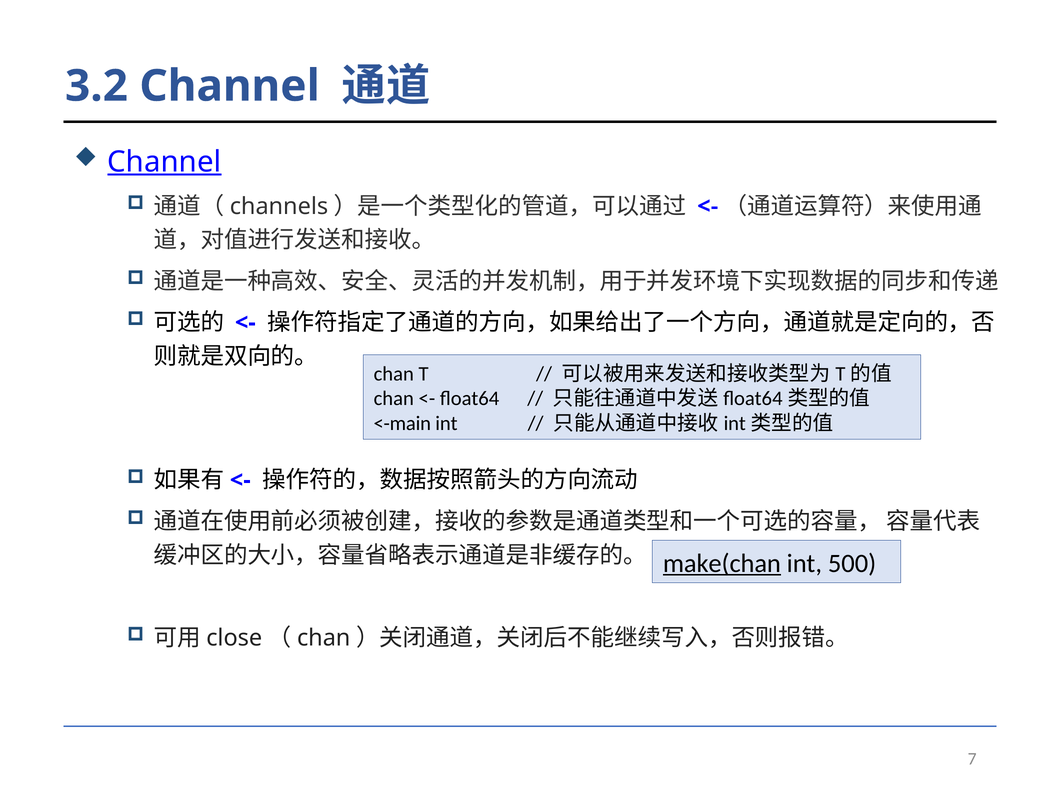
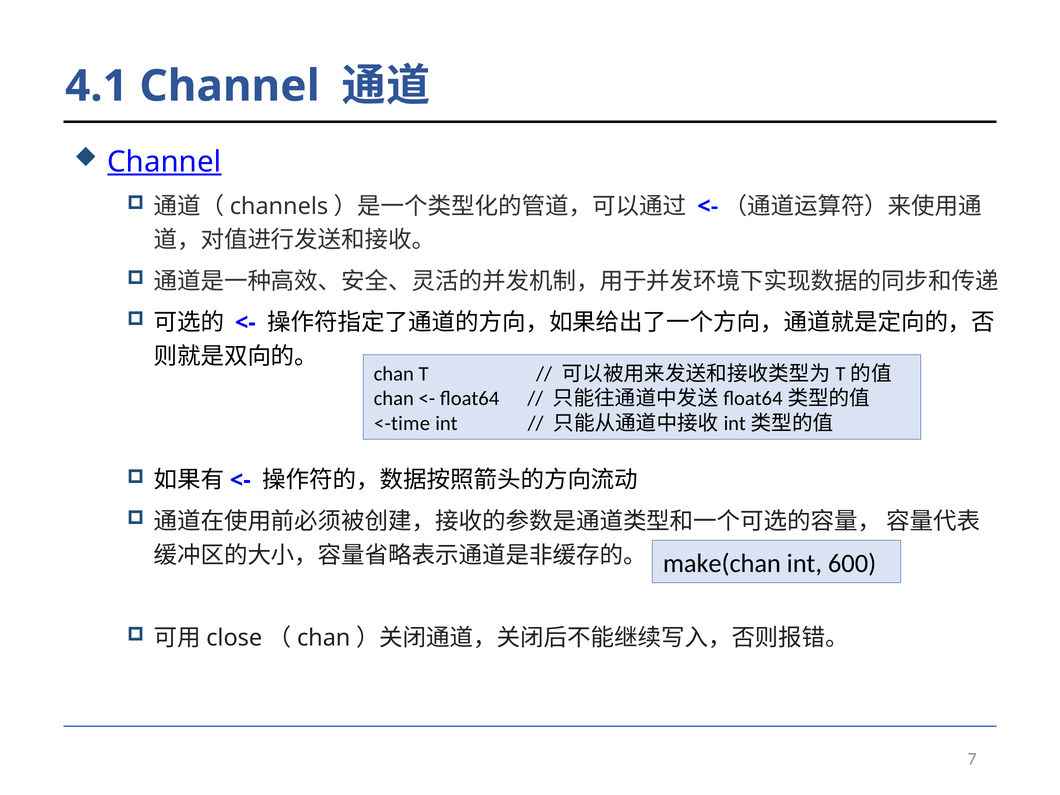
3.2: 3.2 -> 4.1 (96, 86)
<-main: <-main -> <-time (402, 423)
make(chan underline: present -> none (722, 563)
500: 500 -> 600 (852, 563)
